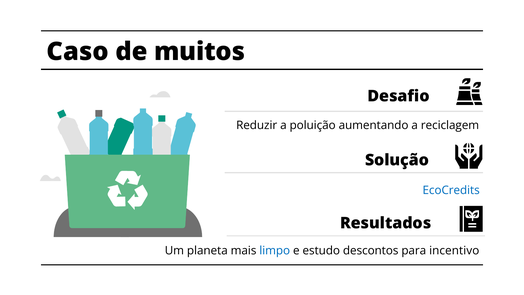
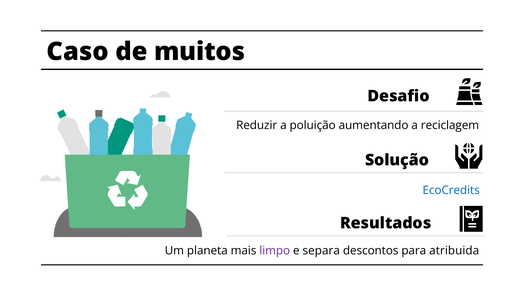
limpo colour: blue -> purple (275, 250)
estudo: estudo -> separa (321, 250)
incentivo: incentivo -> atribuida (454, 250)
